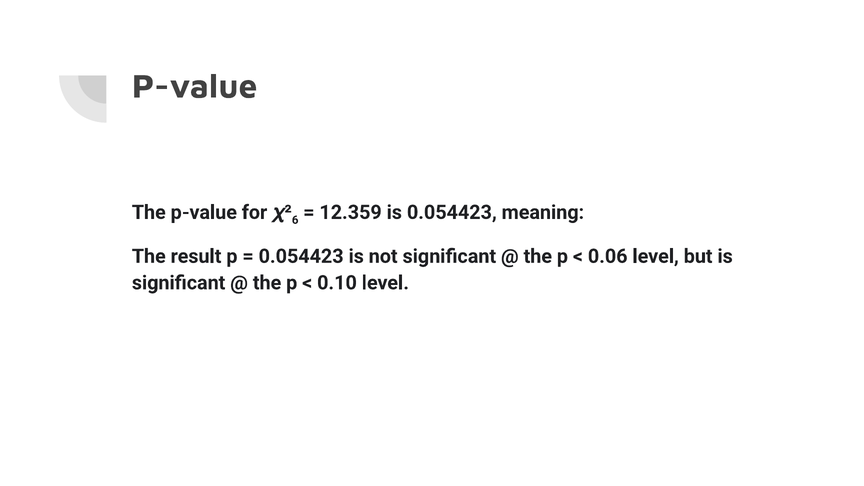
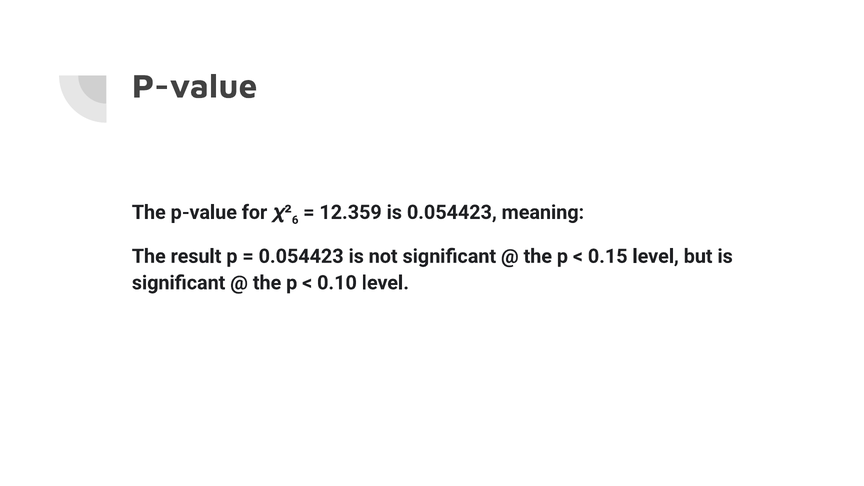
0.06: 0.06 -> 0.15 (608, 256)
